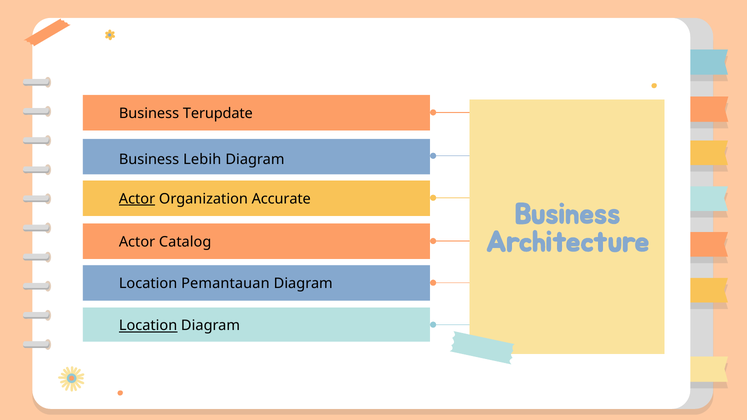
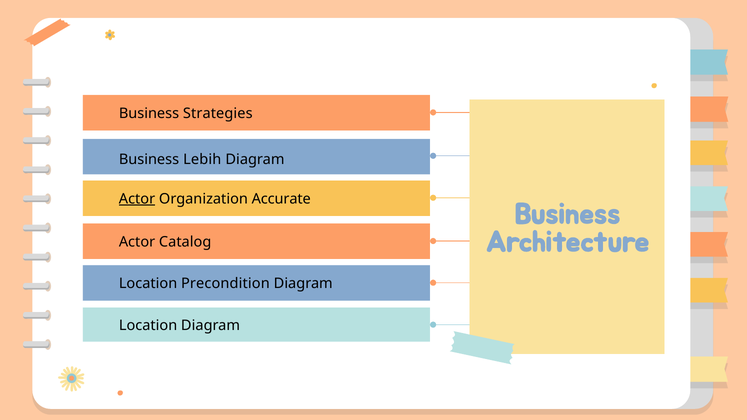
Terupdate: Terupdate -> Strategies (218, 113)
Pemantauan: Pemantauan -> Precondition (225, 284)
Location underline: present -> none (148, 326)
